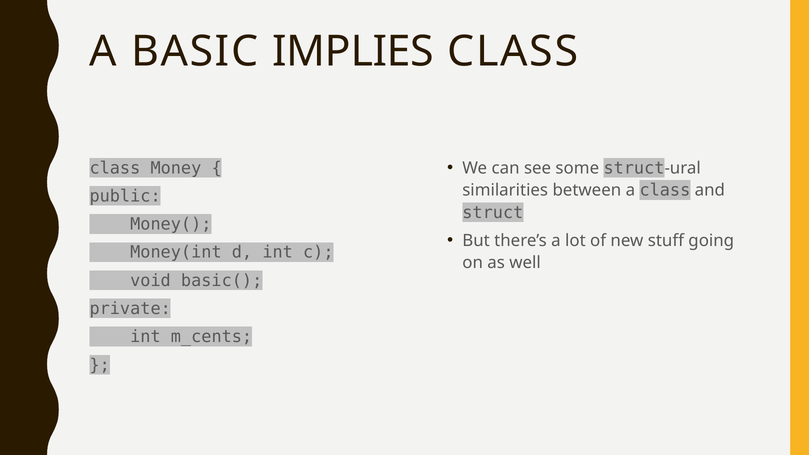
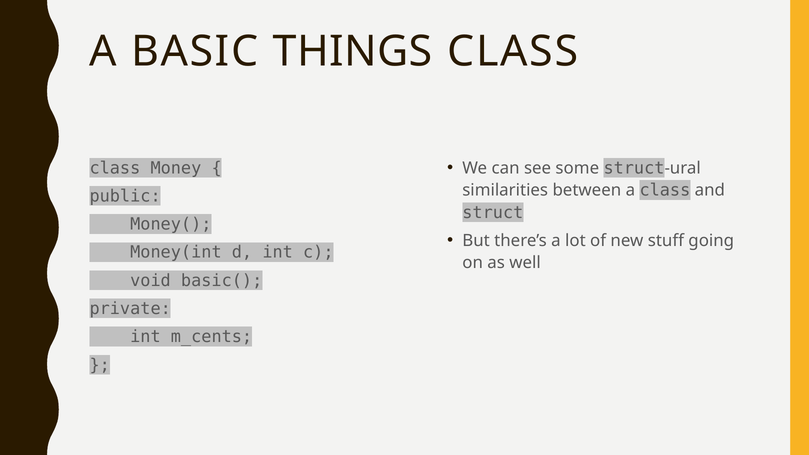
IMPLIES: IMPLIES -> THINGS (353, 51)
